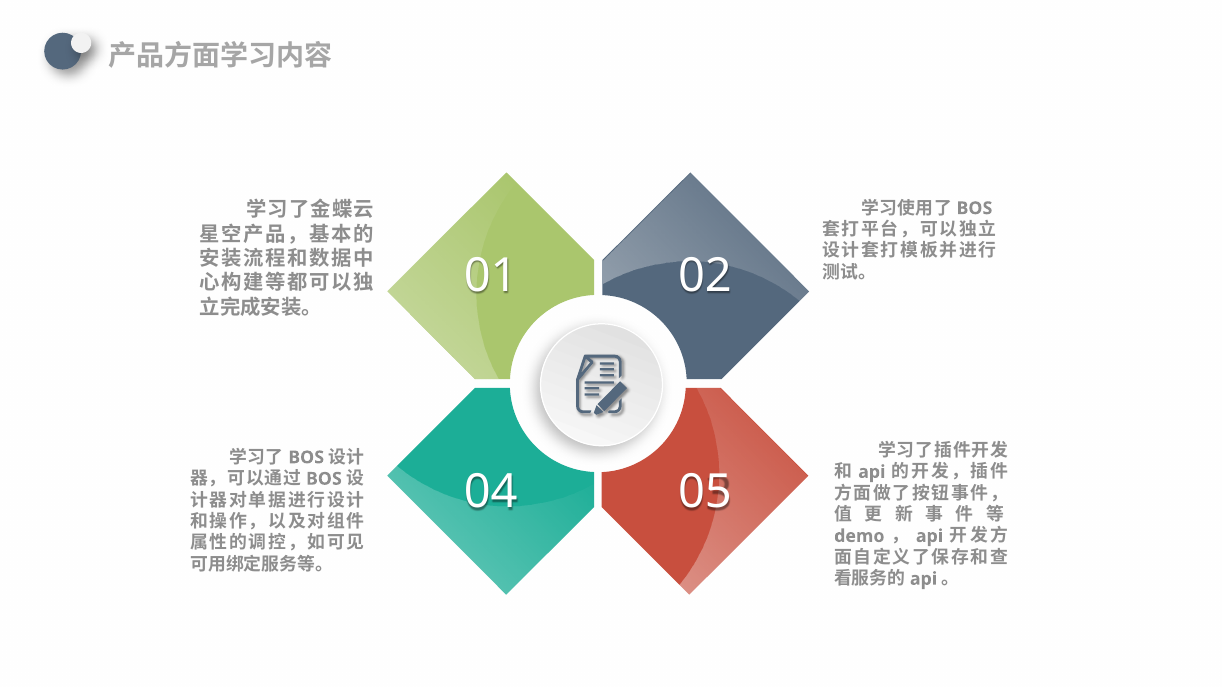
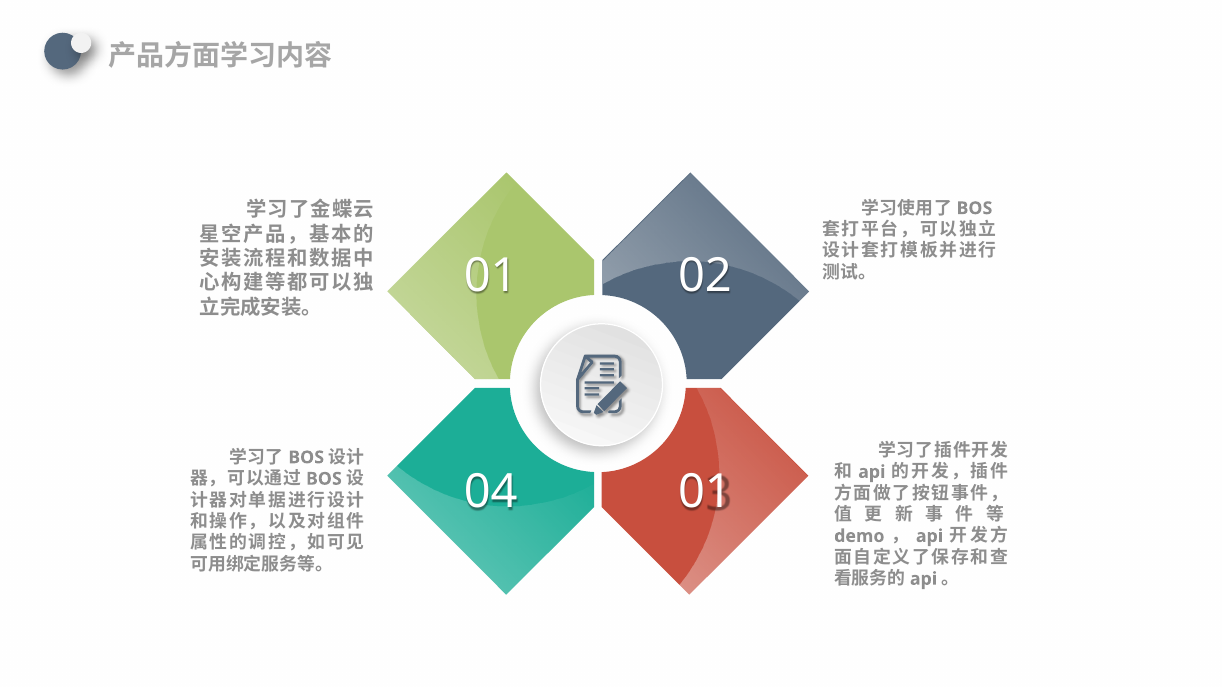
04 05: 05 -> 01 (705, 493)
